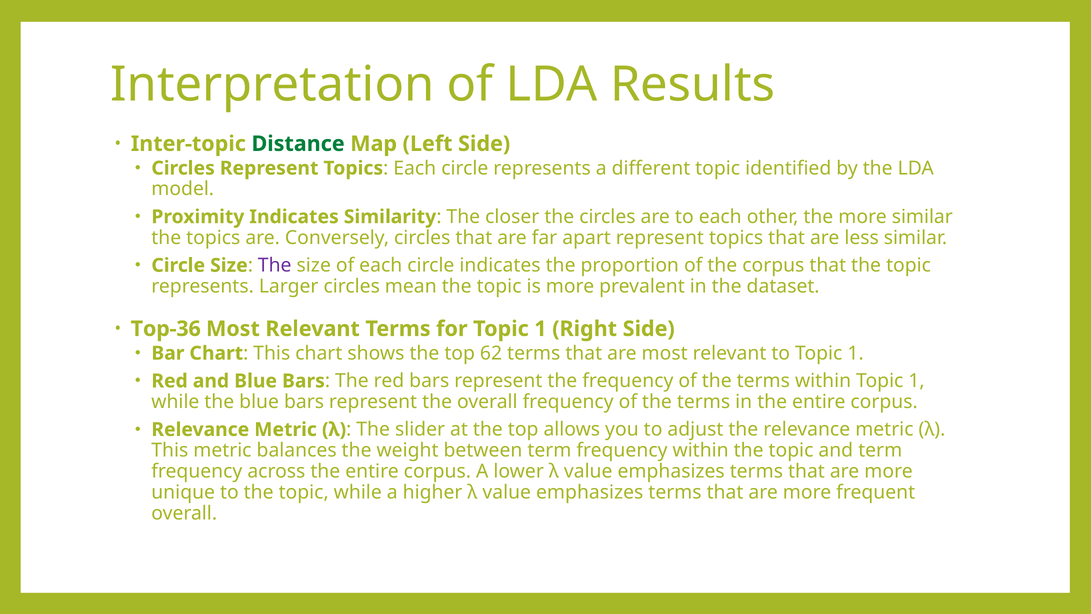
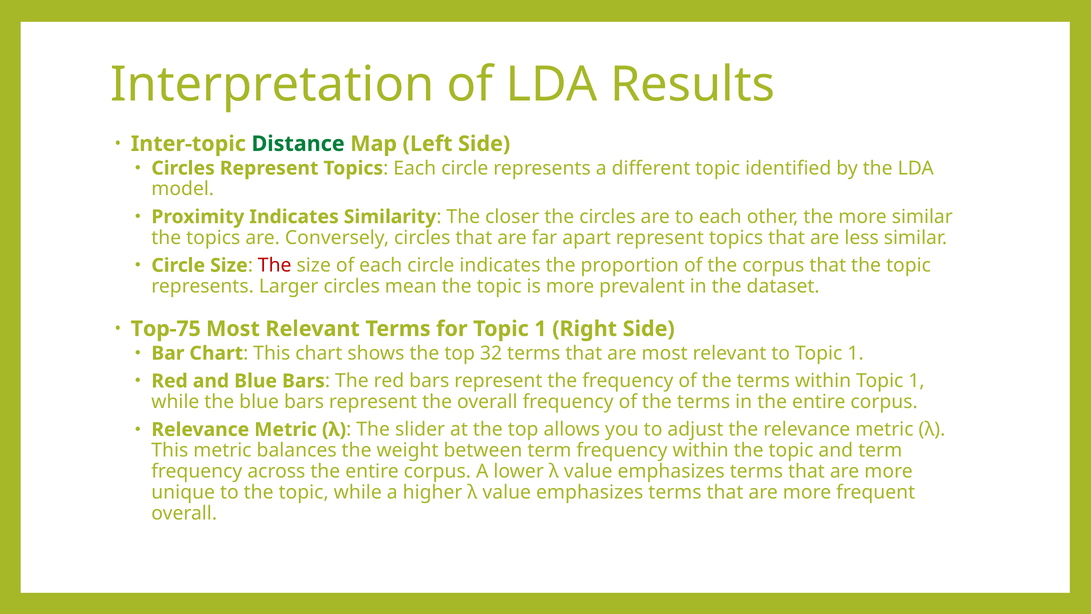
The colour: purple -> red (275, 265)
Top-36: Top-36 -> Top-75 (166, 329)
62: 62 -> 32 (491, 353)
